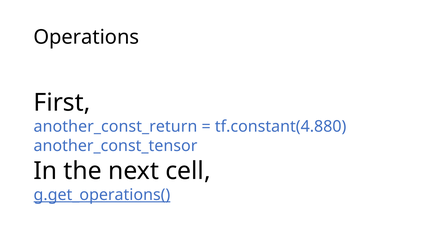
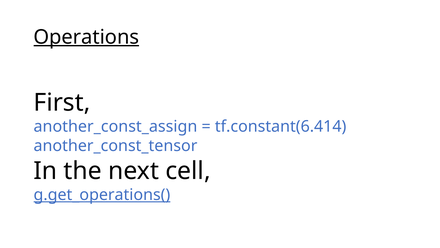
Operations underline: none -> present (86, 37)
another_const_return: another_const_return -> another_const_assign (115, 126)
tf.constant(4.880: tf.constant(4.880 -> tf.constant(6.414 (281, 126)
